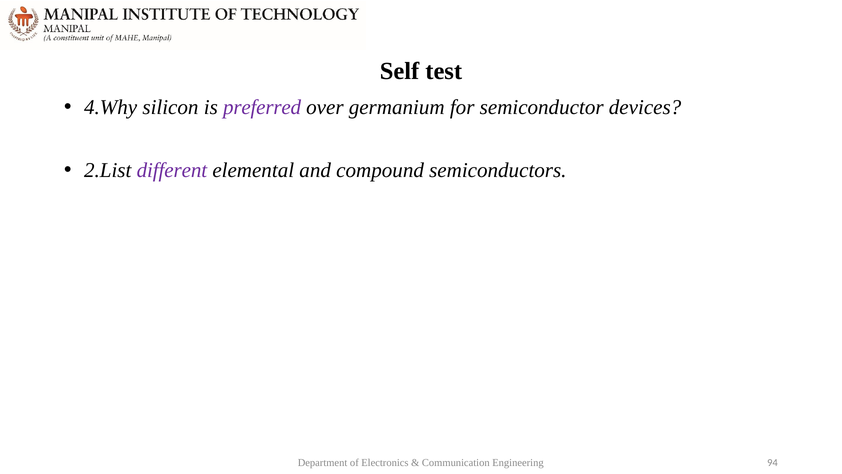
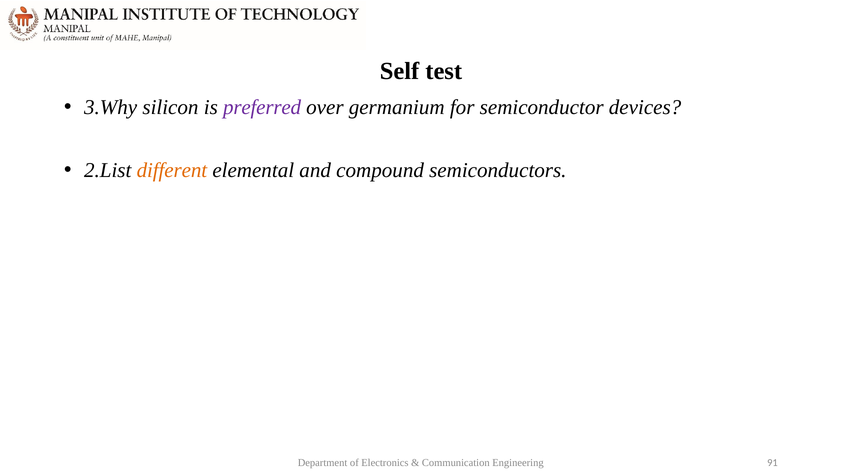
4.Why: 4.Why -> 3.Why (111, 107)
different colour: purple -> orange (172, 170)
94: 94 -> 91 (772, 462)
